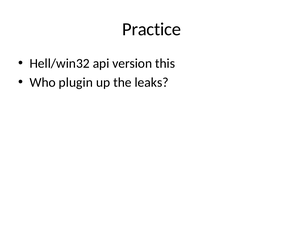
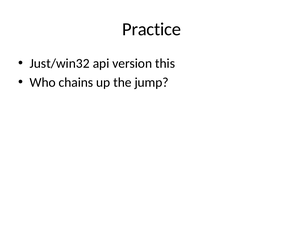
Hell/win32: Hell/win32 -> Just/win32 (60, 64)
plugin: plugin -> chains (76, 82)
leaks: leaks -> jump (152, 82)
